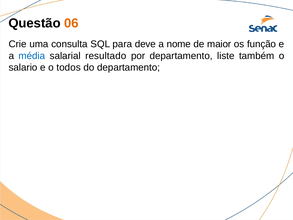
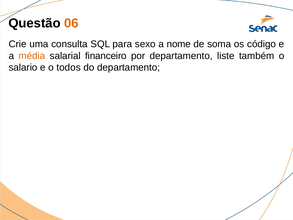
deve: deve -> sexo (145, 44)
maior: maior -> soma (219, 44)
função: função -> código (262, 44)
média colour: blue -> orange (32, 56)
resultado: resultado -> financeiro (106, 56)
